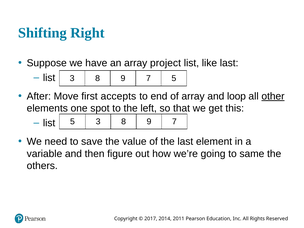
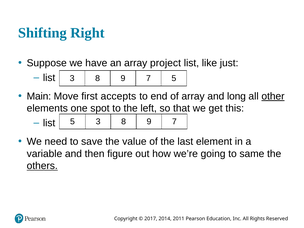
like last: last -> just (229, 63)
After: After -> Main (39, 96)
loop: loop -> long (236, 96)
others underline: none -> present (42, 166)
